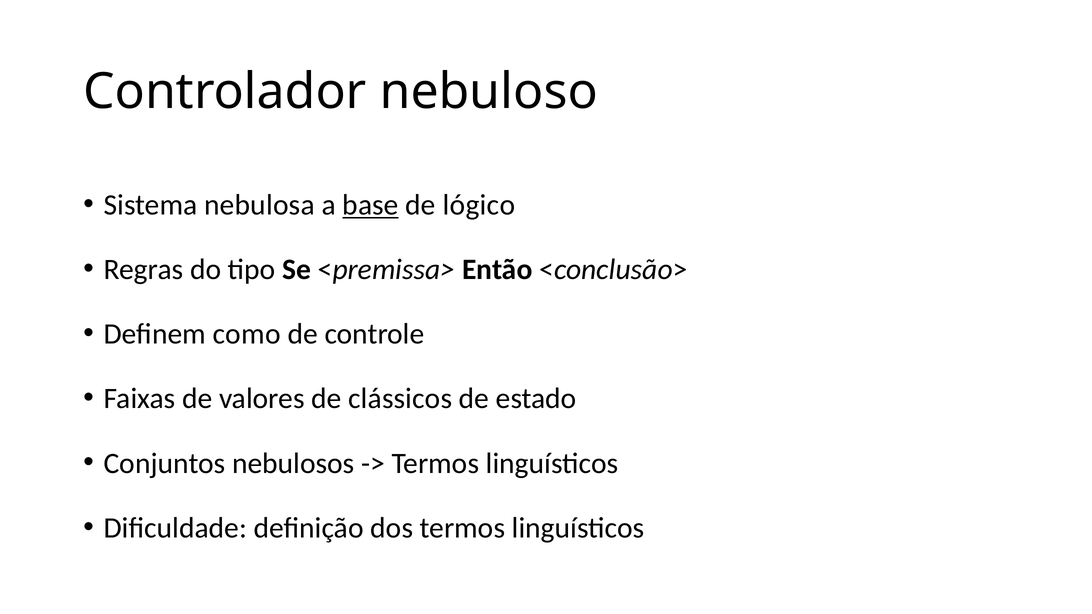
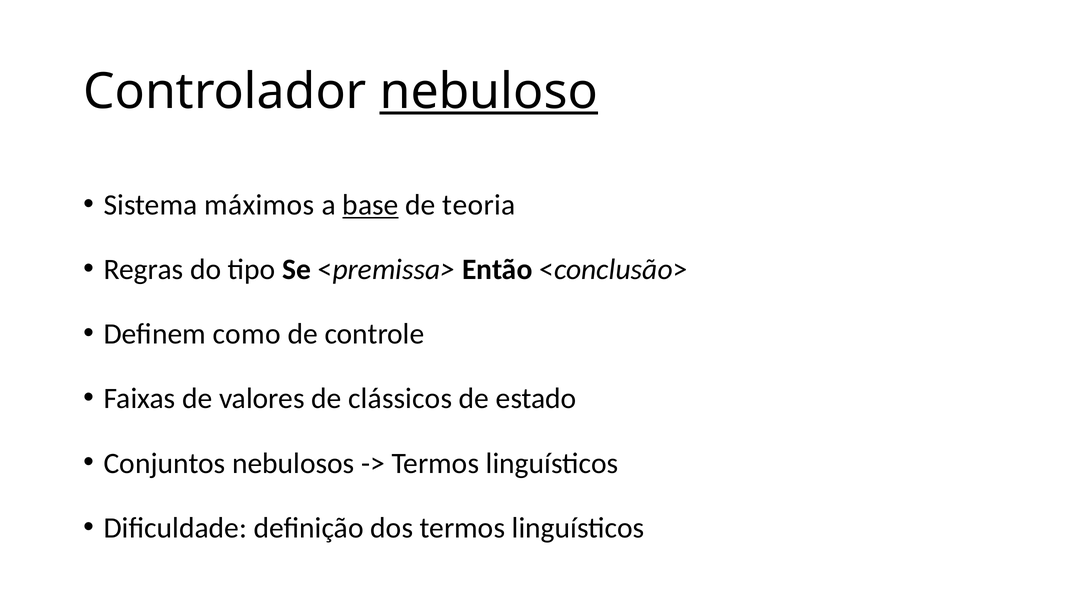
nebuloso underline: none -> present (489, 92)
nebulosa: nebulosa -> máximos (259, 205)
lógico: lógico -> teoria (479, 205)
